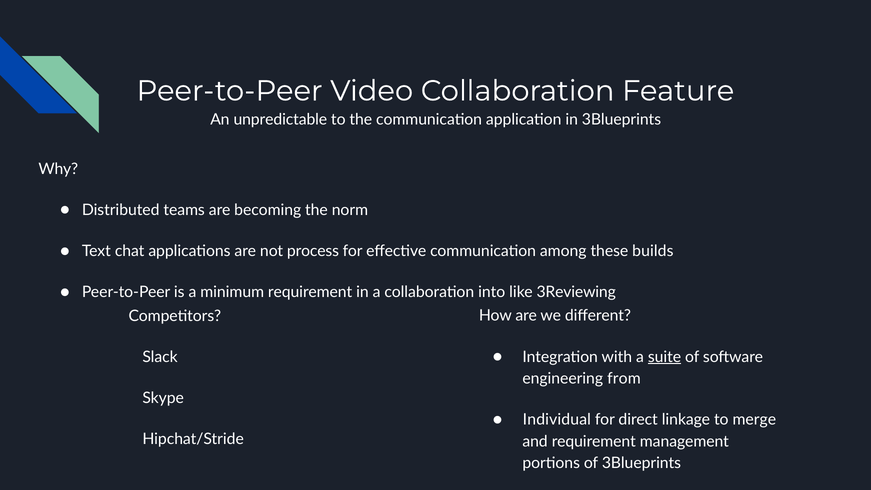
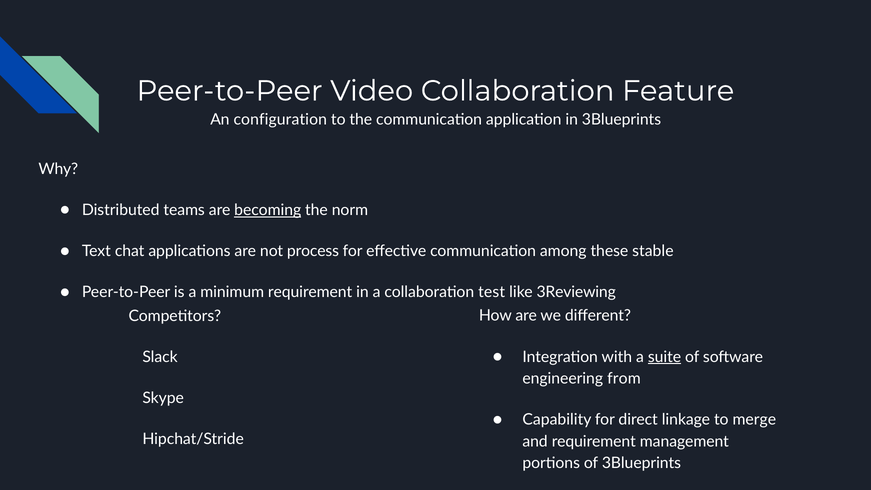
unpredictable: unpredictable -> configuration (280, 120)
becoming underline: none -> present (268, 210)
builds: builds -> stable (653, 251)
into: into -> test (492, 292)
Individual: Individual -> Capability (557, 420)
